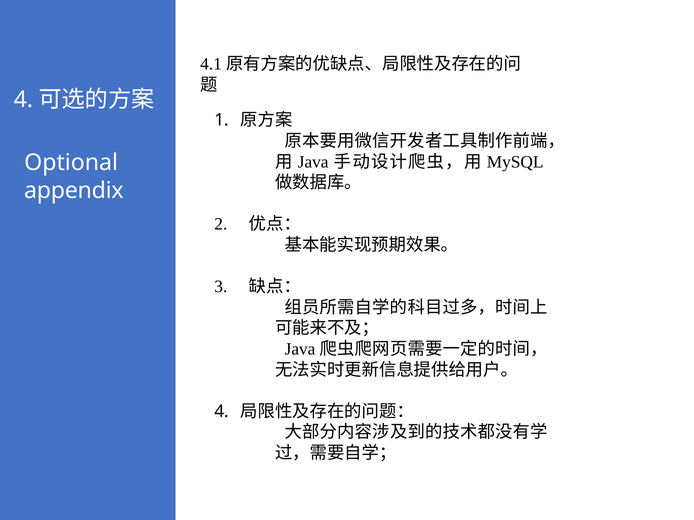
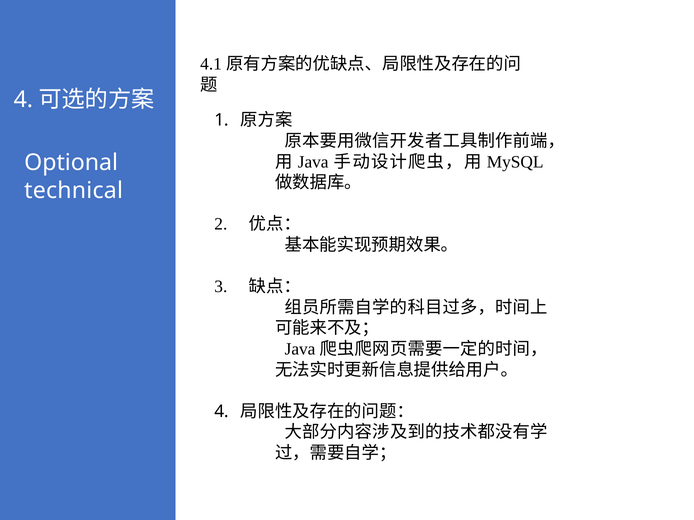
appendix: appendix -> technical (74, 191)
